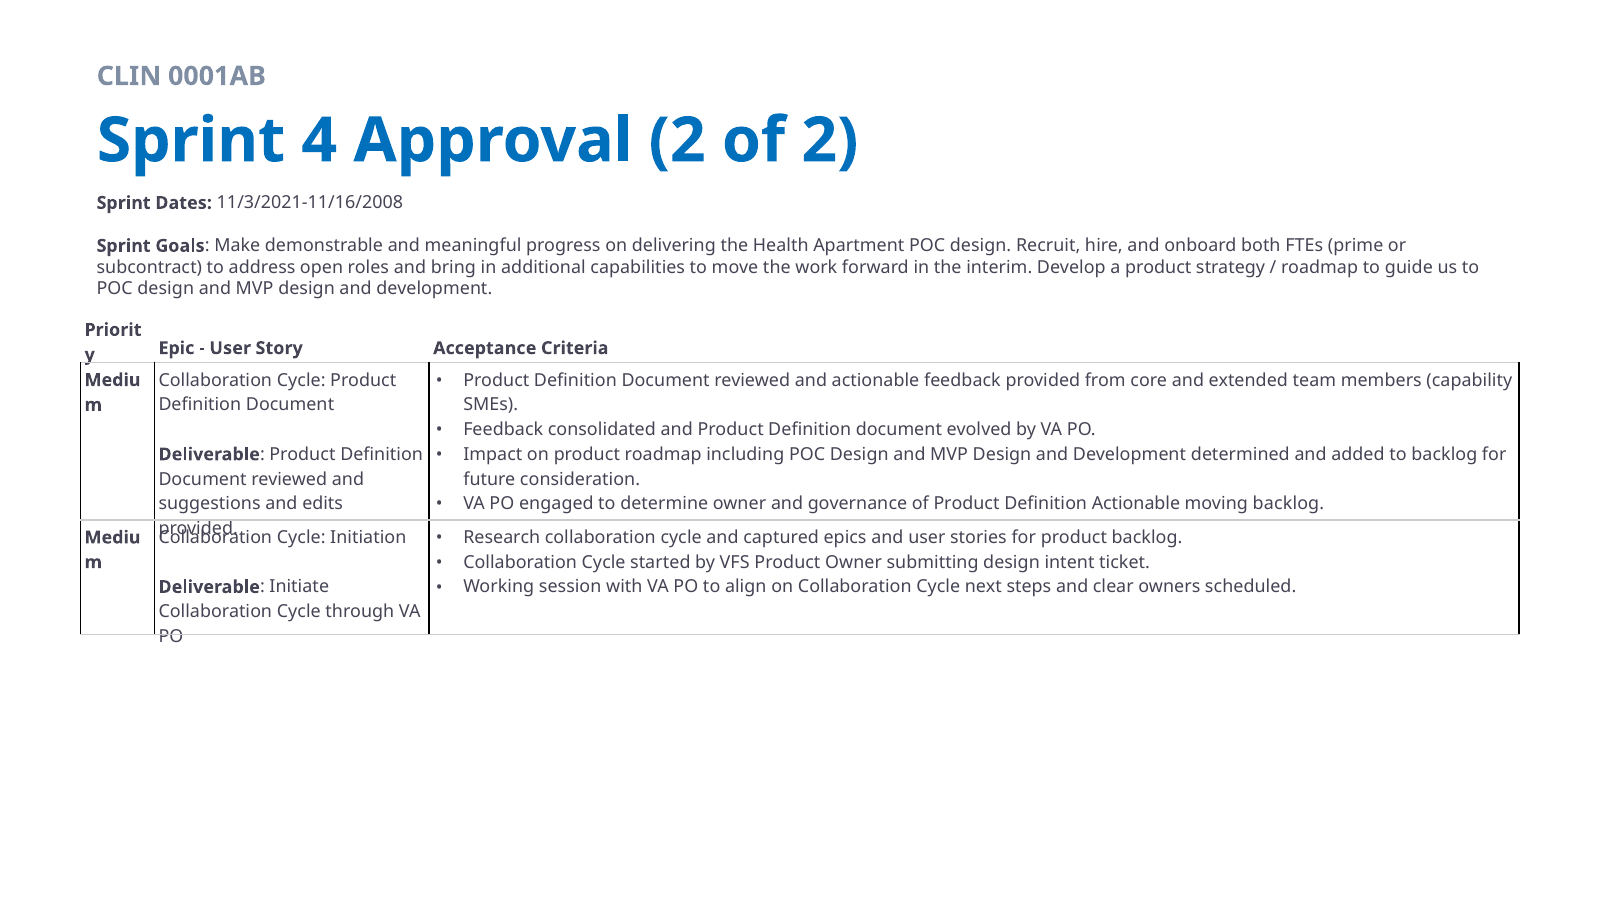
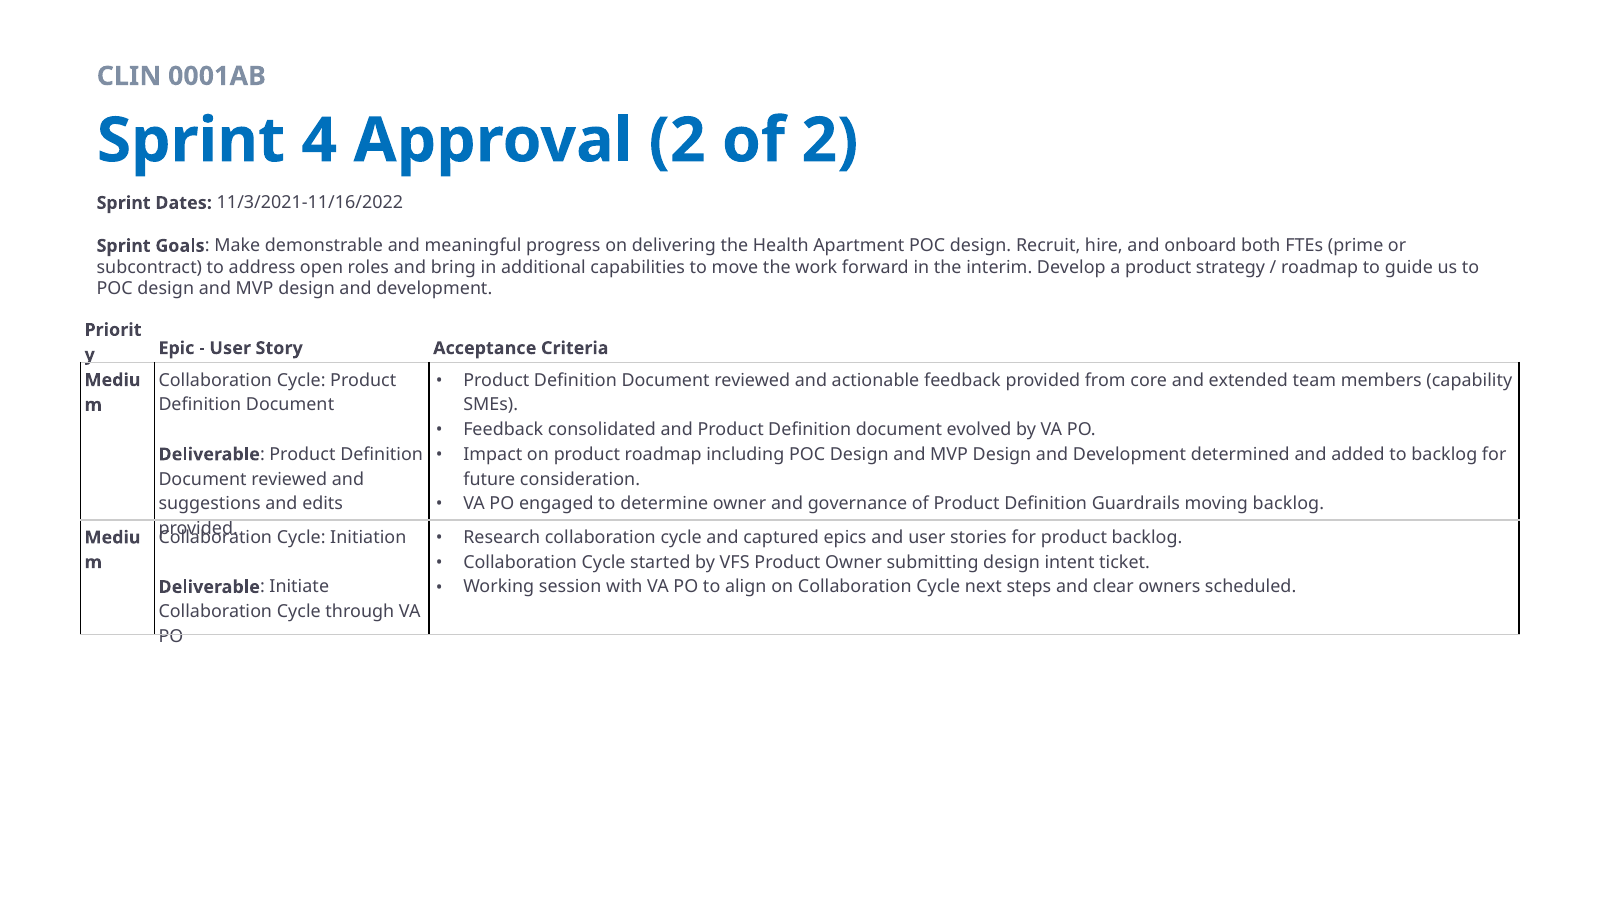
11/3/2021-11/16/2008: 11/3/2021-11/16/2008 -> 11/3/2021-11/16/2022 (310, 203)
Definition Actionable: Actionable -> Guardrails (1136, 504)
